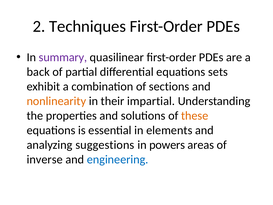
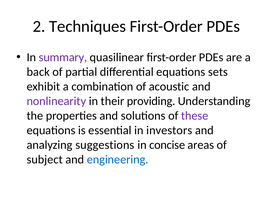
sections: sections -> acoustic (169, 86)
nonlinearity colour: orange -> purple (56, 101)
impartial: impartial -> providing (151, 101)
these colour: orange -> purple (195, 116)
elements: elements -> investors (169, 130)
powers: powers -> concise (167, 145)
inverse: inverse -> subject (45, 159)
